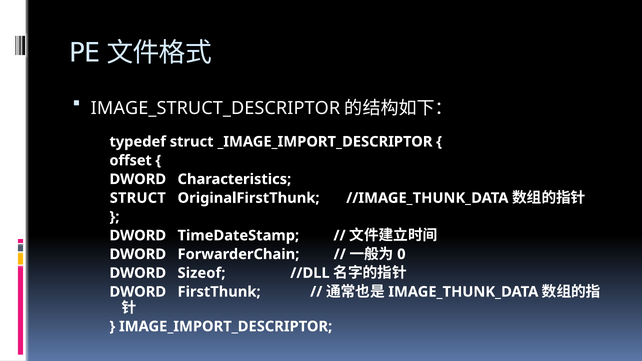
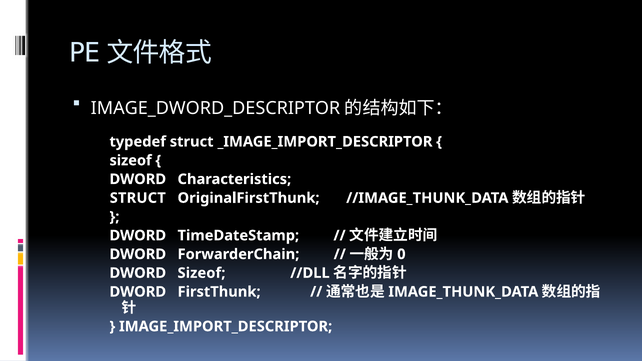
IMAGE_STRUCT_DESCRIPTOR: IMAGE_STRUCT_DESCRIPTOR -> IMAGE_DWORD_DESCRIPTOR (215, 108)
offset: offset -> sizeof (131, 161)
